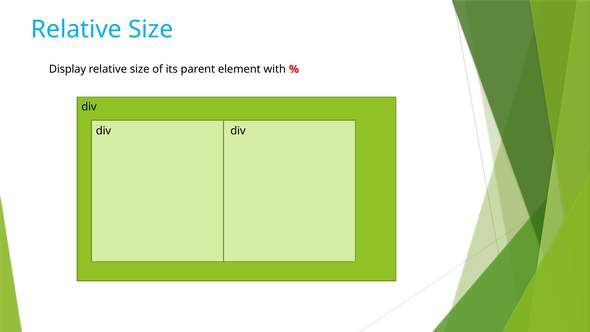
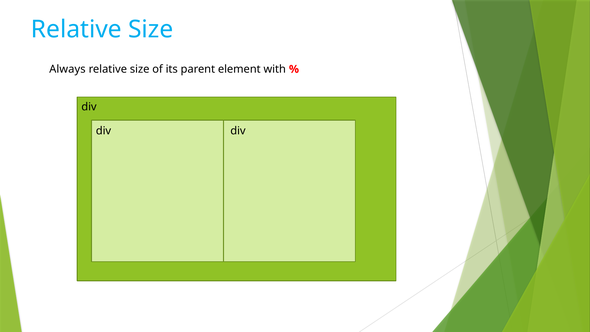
Display: Display -> Always (67, 69)
